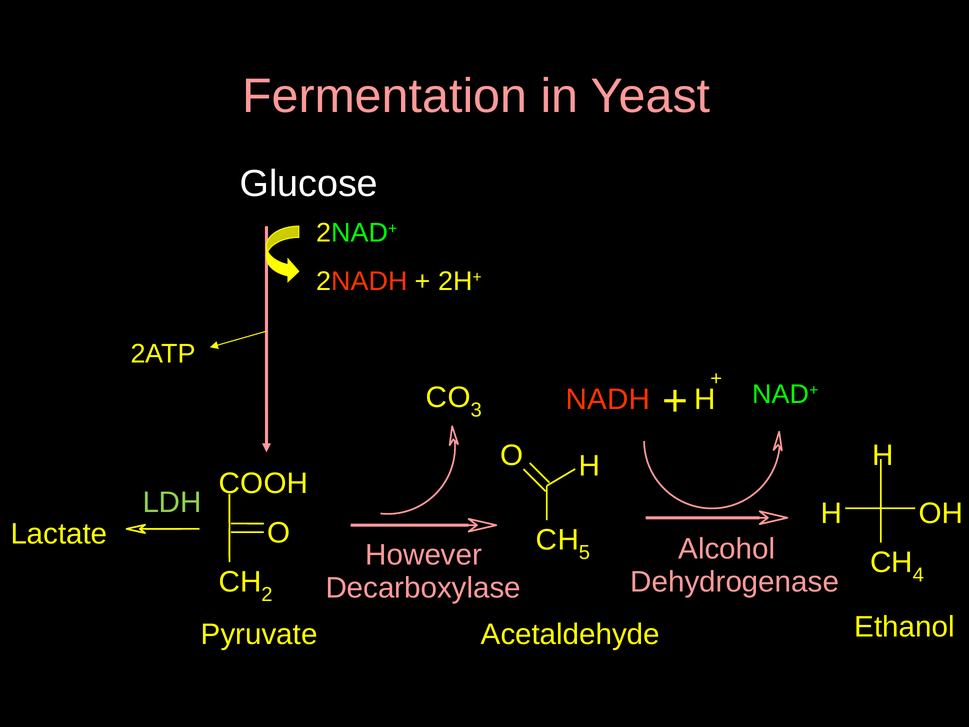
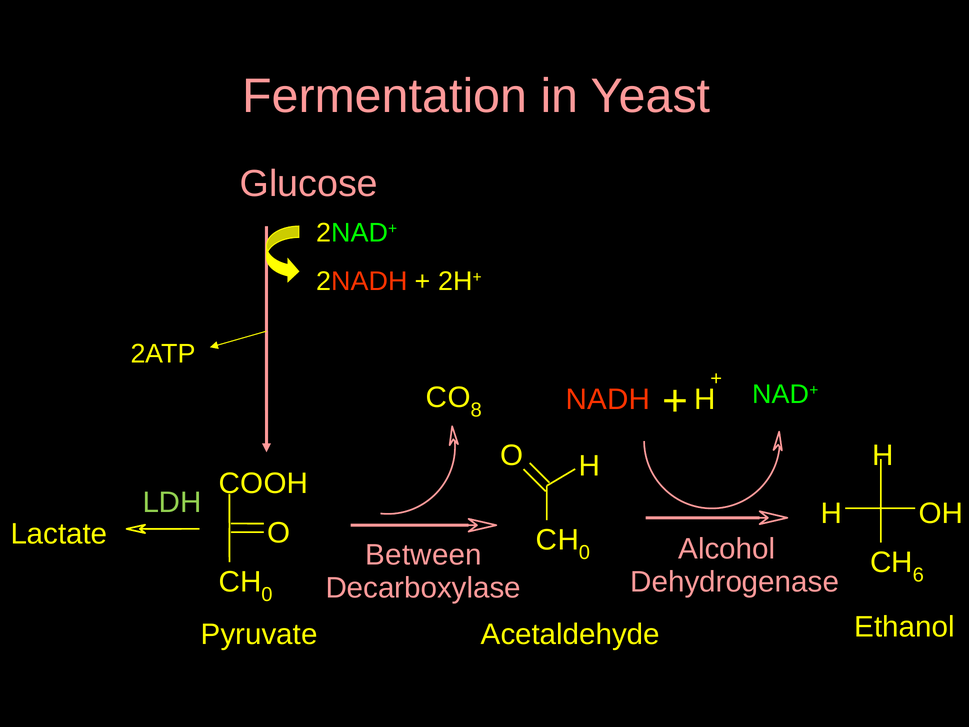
Glucose colour: white -> pink (309, 184)
3: 3 -> 8 (476, 410)
5: 5 -> 0 (584, 552)
However: However -> Between (424, 555)
4: 4 -> 6 (918, 575)
2: 2 -> 0 (267, 594)
